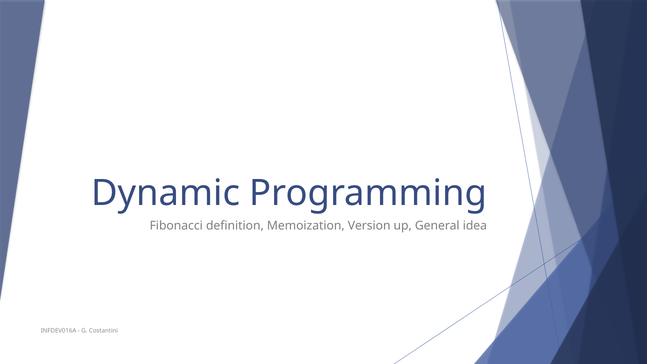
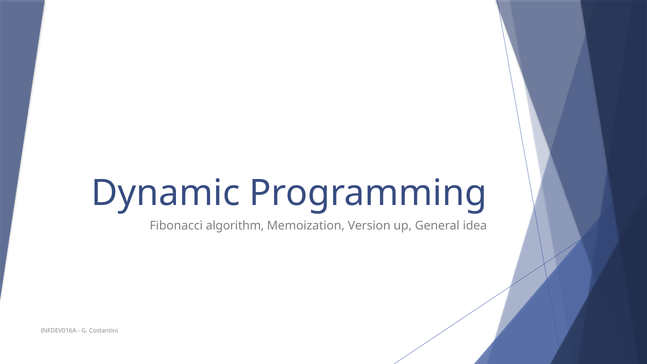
definition: definition -> algorithm (235, 226)
